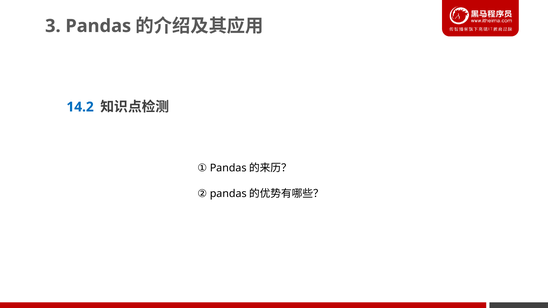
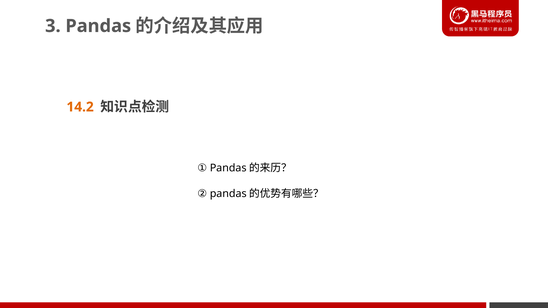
14.2 colour: blue -> orange (80, 107)
